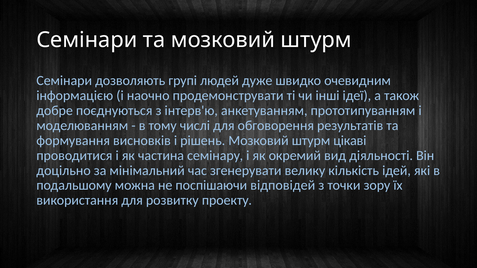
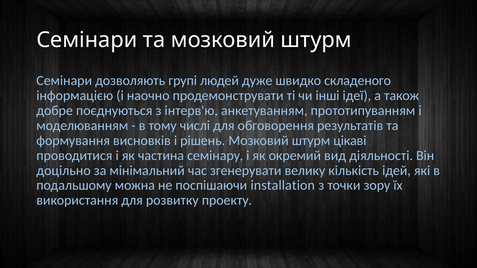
очевидним: очевидним -> складеного (358, 81)
відповідей: відповідей -> installation (283, 186)
